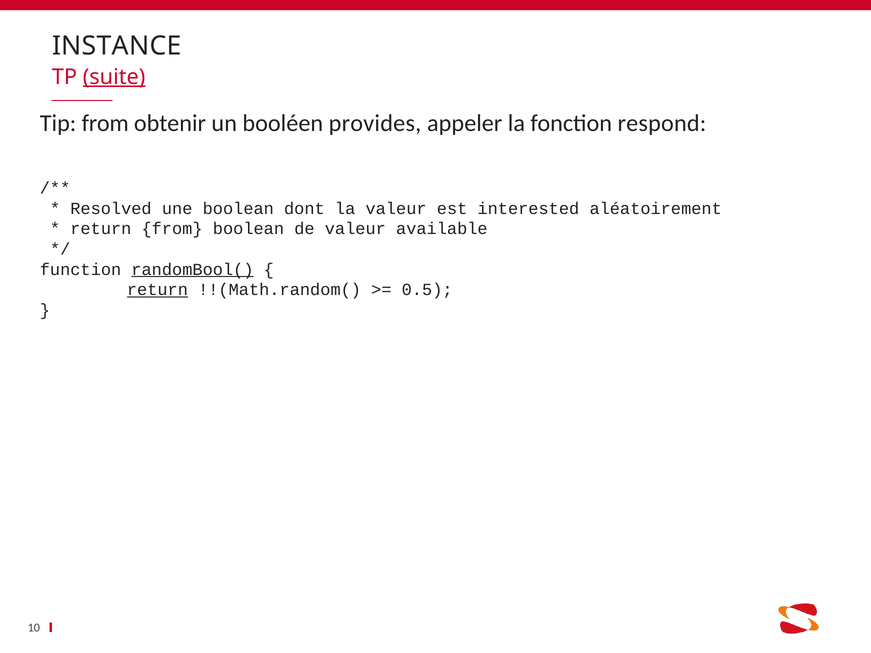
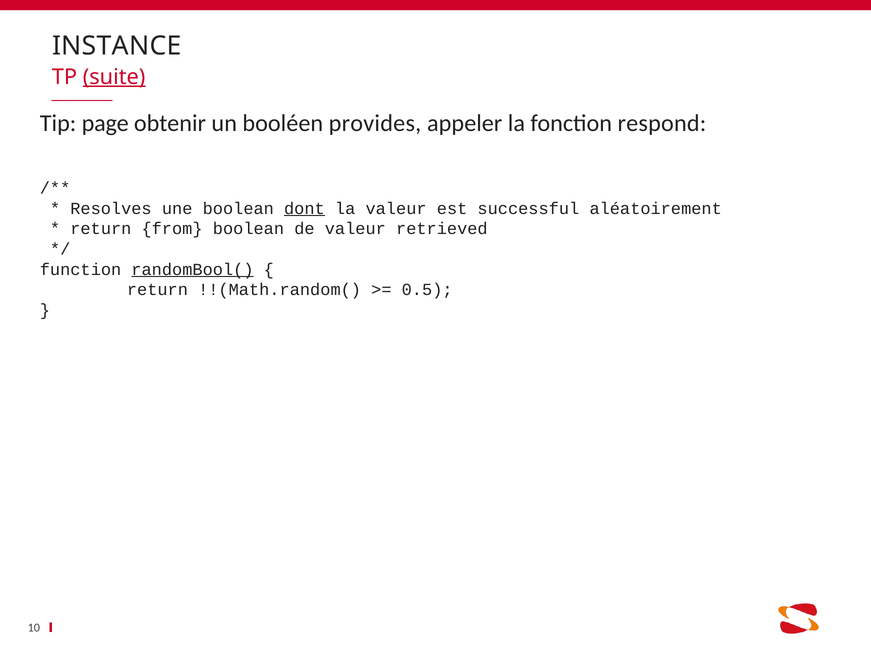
Tip from: from -> page (105, 123)
Resolved: Resolved -> Resolves (111, 209)
dont underline: none -> present (304, 209)
interested: interested -> successful (528, 209)
available: available -> retrieved (442, 229)
return underline: present -> none (157, 290)
